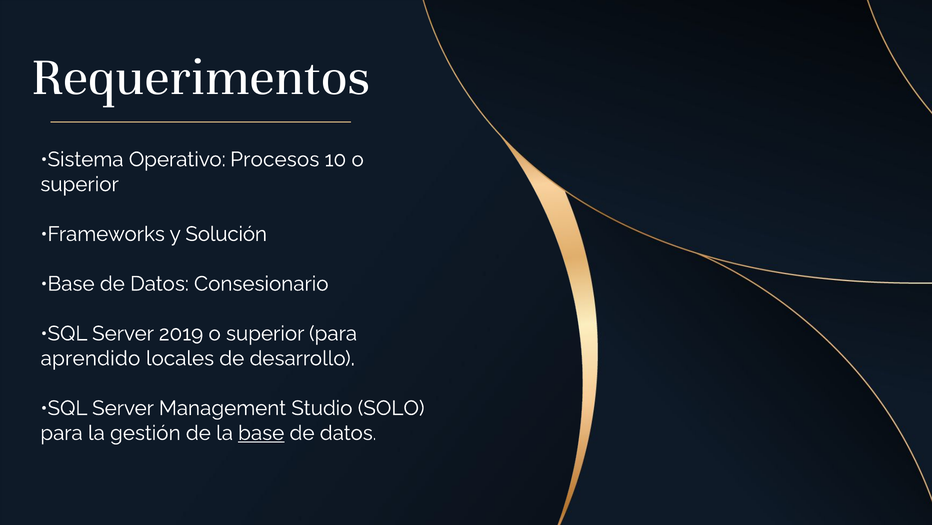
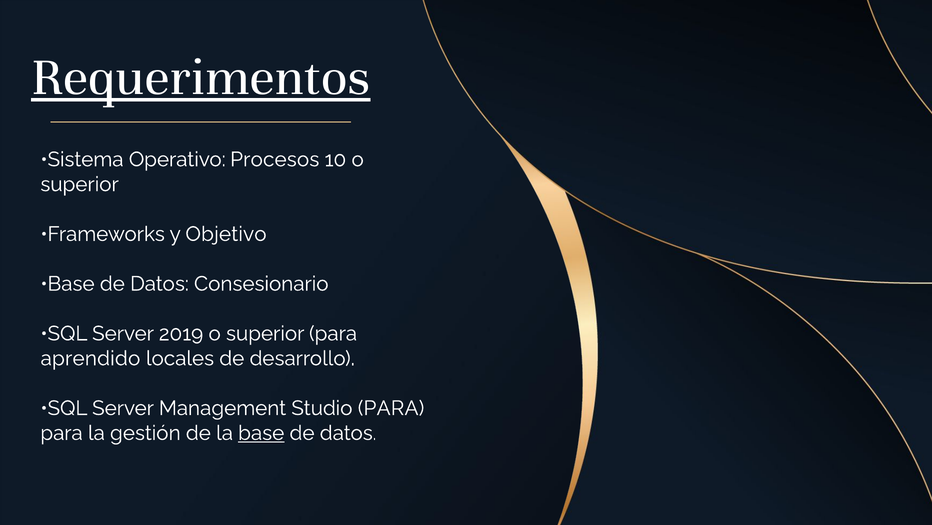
Requerimentos underline: none -> present (201, 76)
Solución: Solución -> Objetivo (226, 234)
Studio SOLO: SOLO -> PARA (391, 408)
